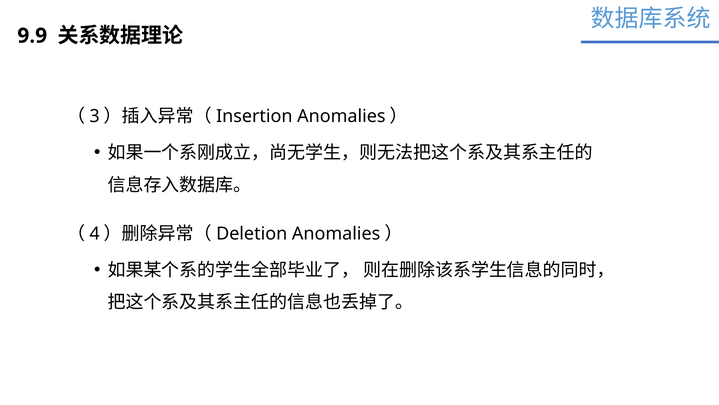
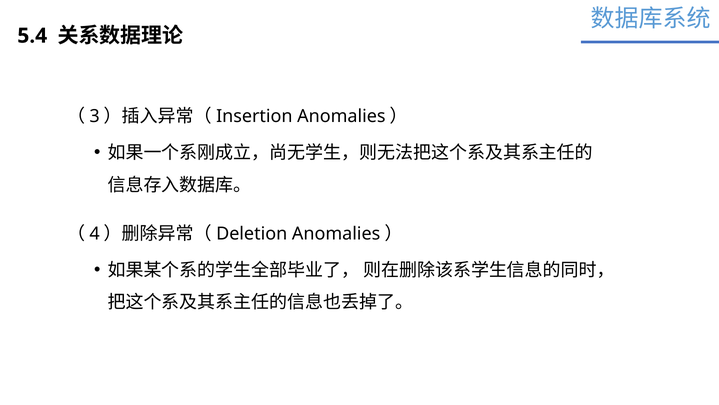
9.9: 9.9 -> 5.4 (32, 36)
